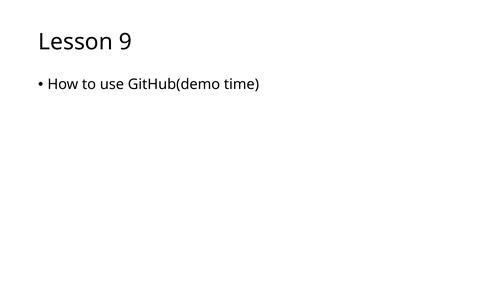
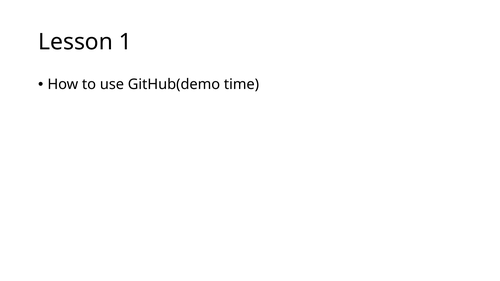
9: 9 -> 1 (126, 42)
